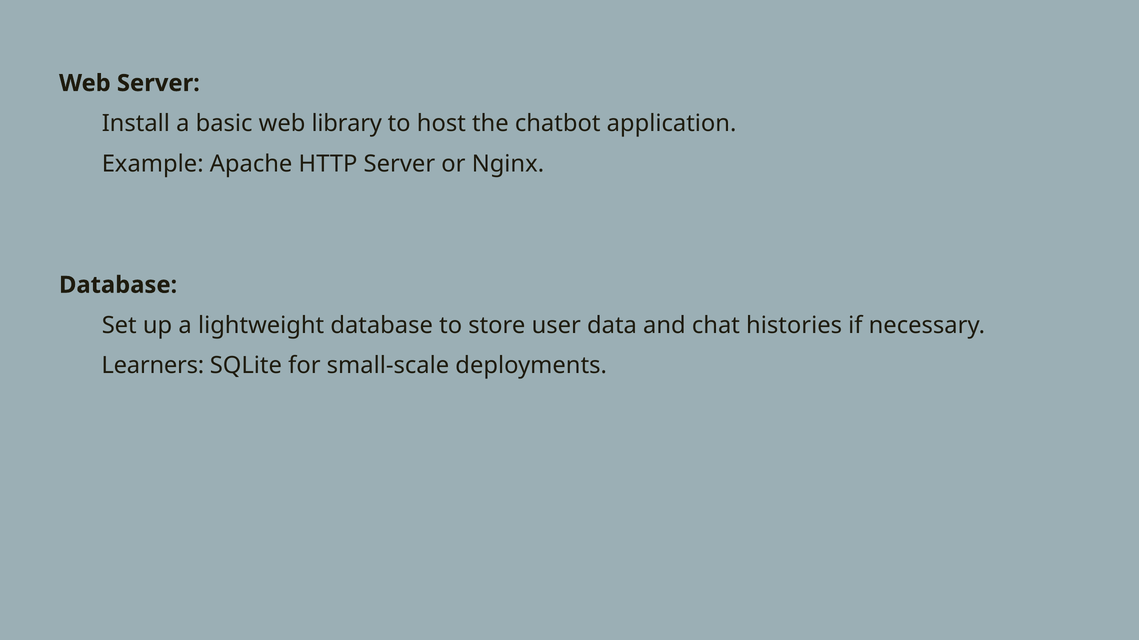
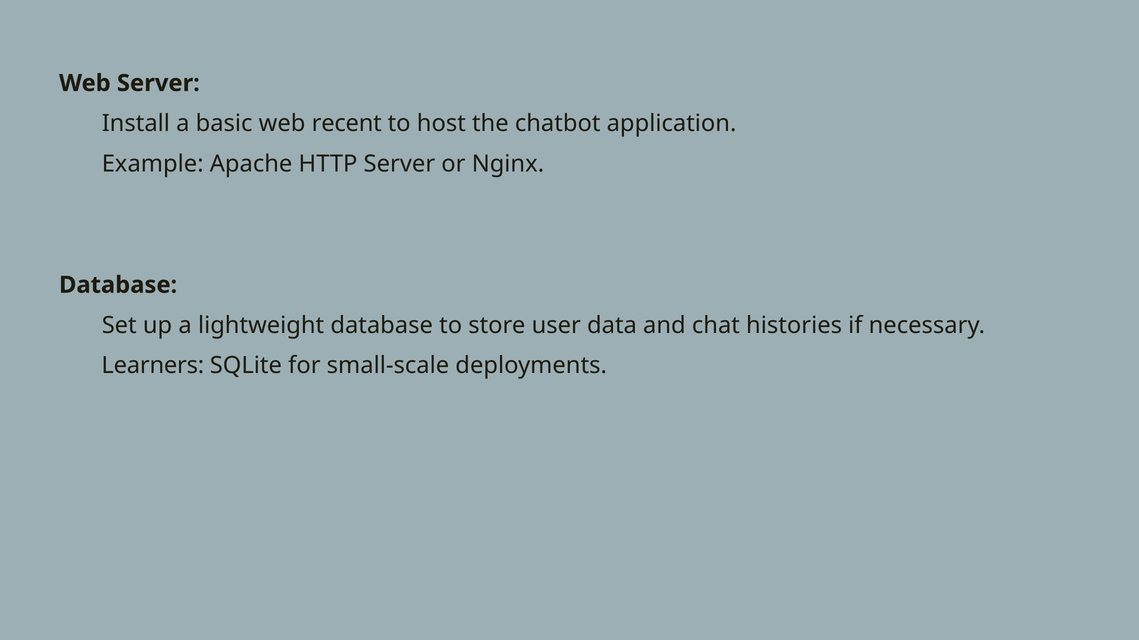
library: library -> recent (347, 124)
